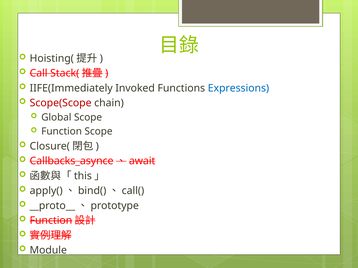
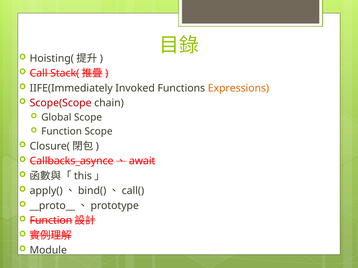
Expressions colour: blue -> orange (238, 88)
